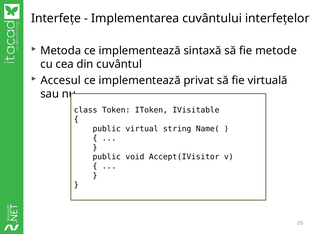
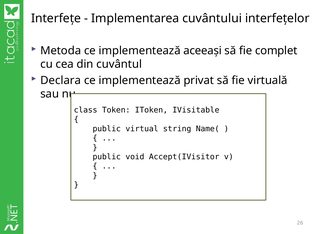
sintaxă: sintaxă -> aceeași (203, 51)
metode: metode -> complet (276, 51)
Accesul: Accesul -> Declara (61, 80)
